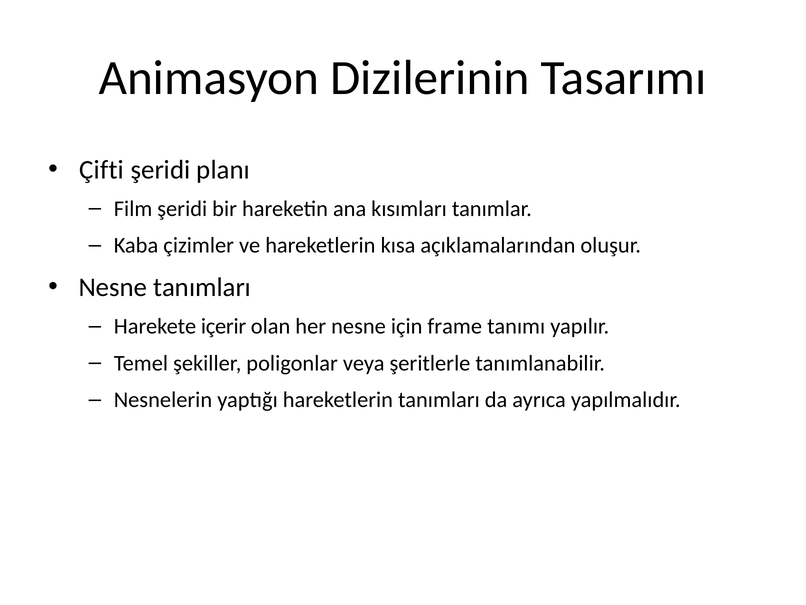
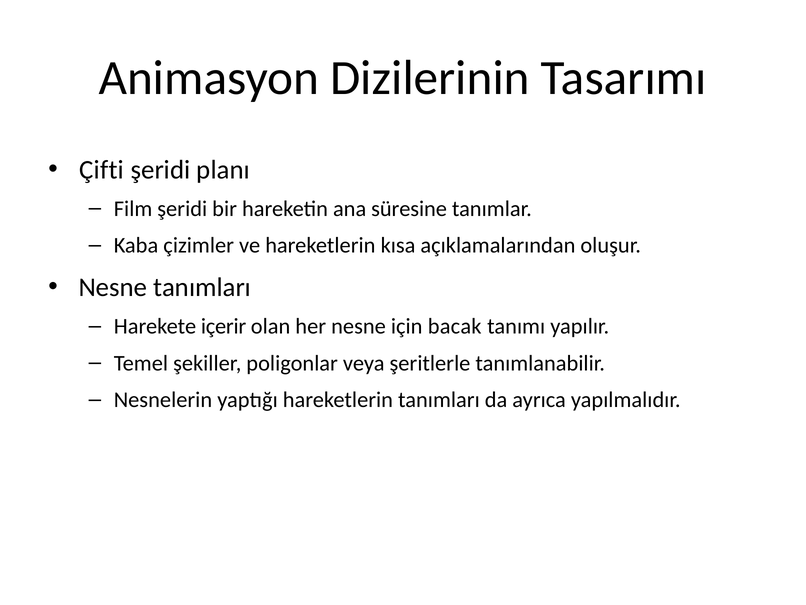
kısımları: kısımları -> süresine (409, 209)
frame: frame -> bacak (455, 326)
